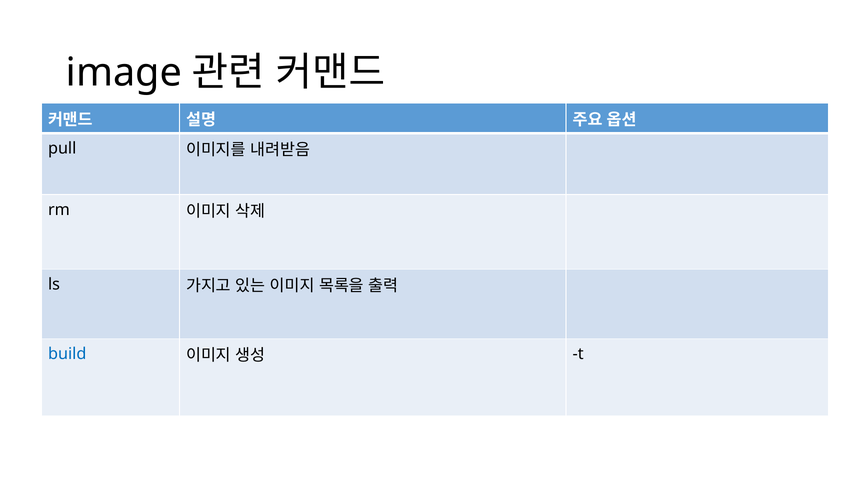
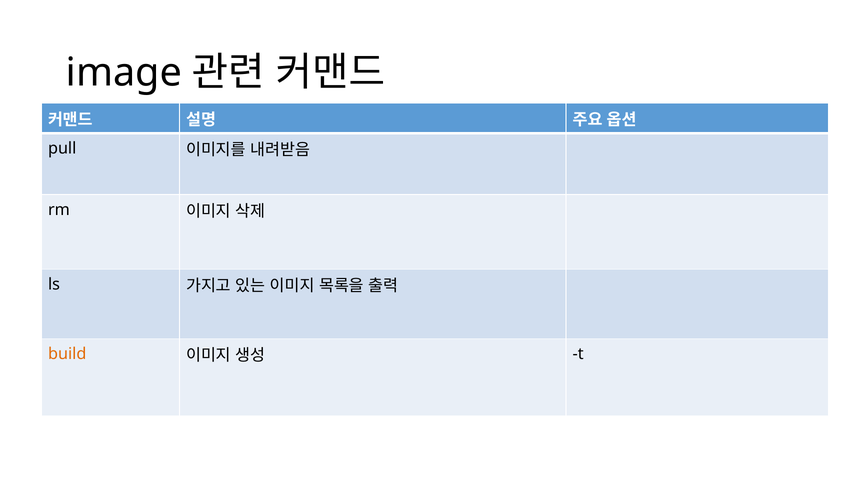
build colour: blue -> orange (67, 354)
